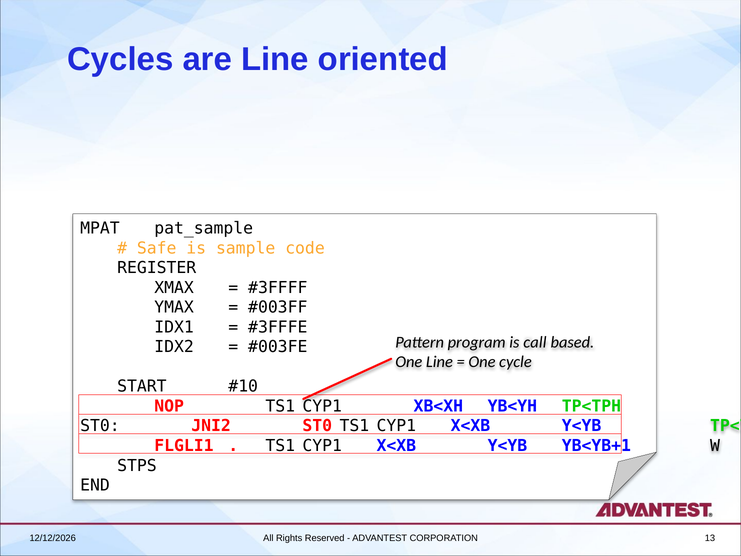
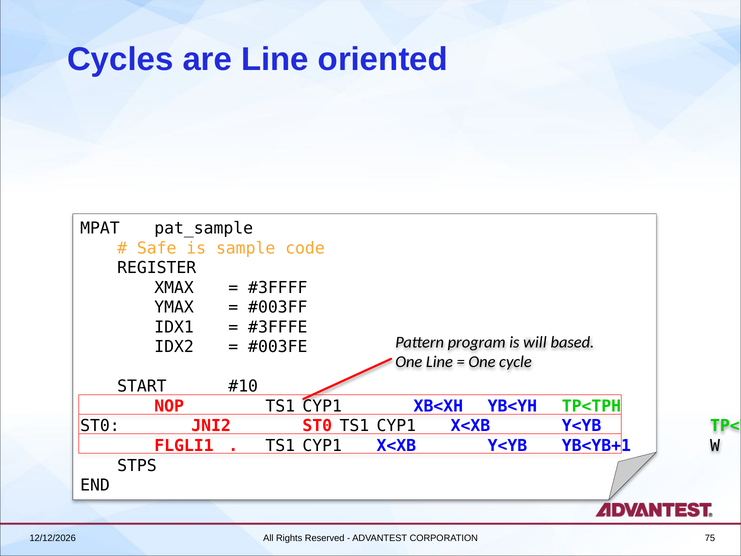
call: call -> will (535, 342)
13: 13 -> 75 (710, 538)
